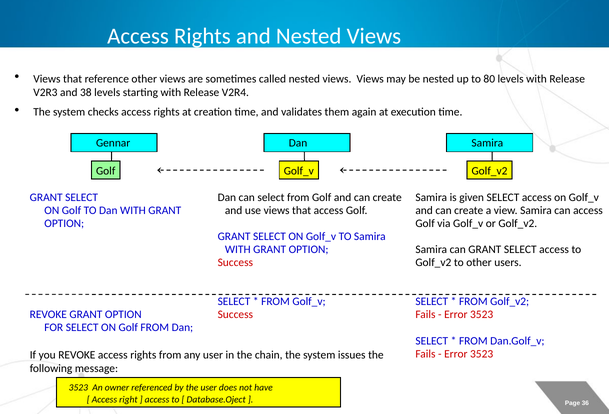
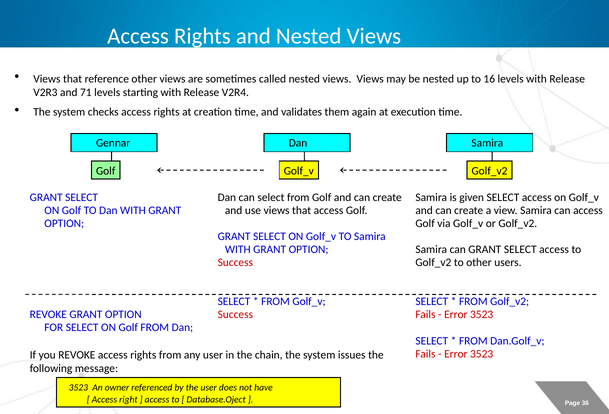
80: 80 -> 16 (489, 79)
38: 38 -> 71 (86, 93)
